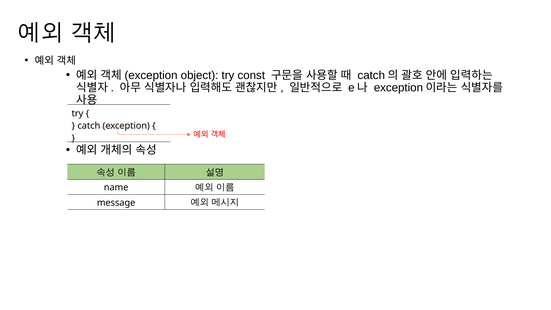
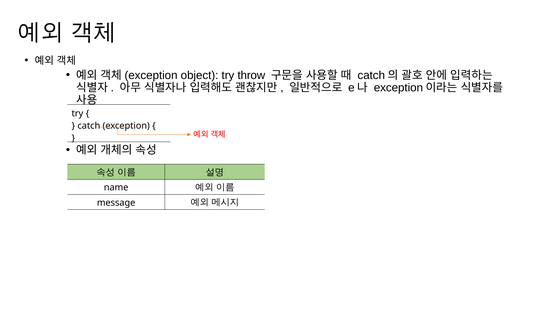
const: const -> throw (251, 75)
